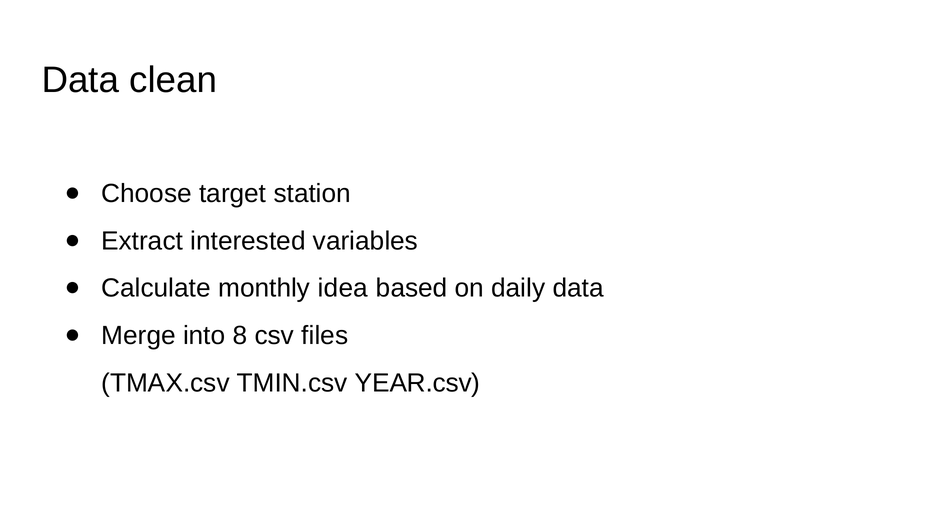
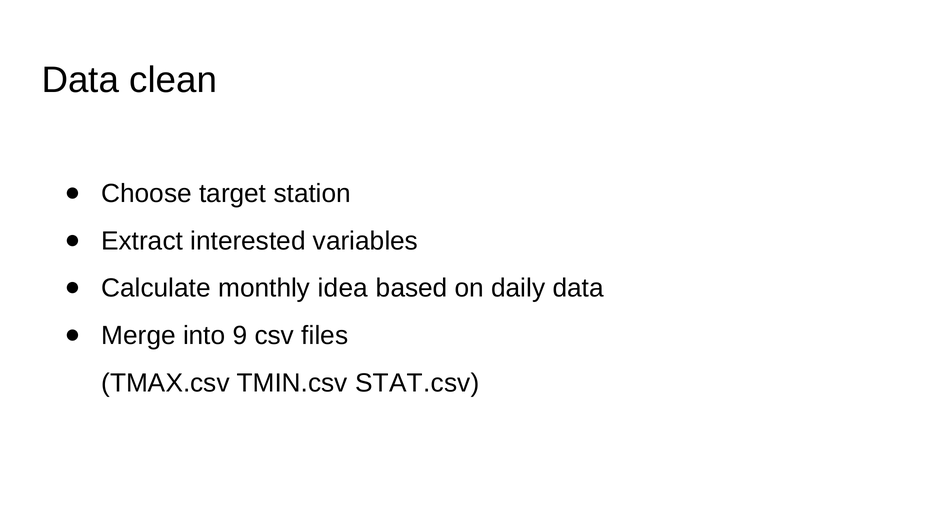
8: 8 -> 9 (240, 335)
YEAR.csv: YEAR.csv -> STAT.csv (417, 383)
